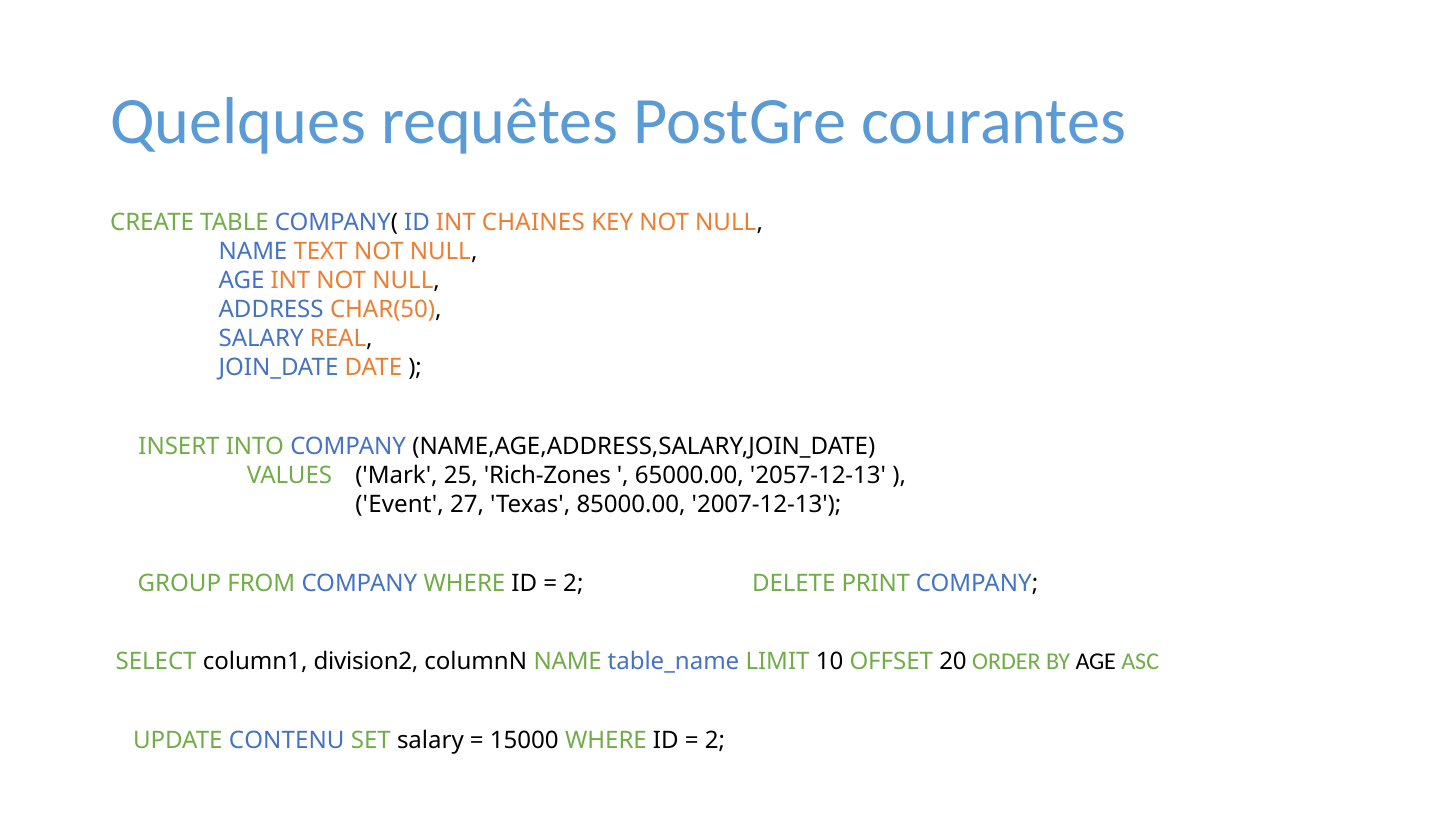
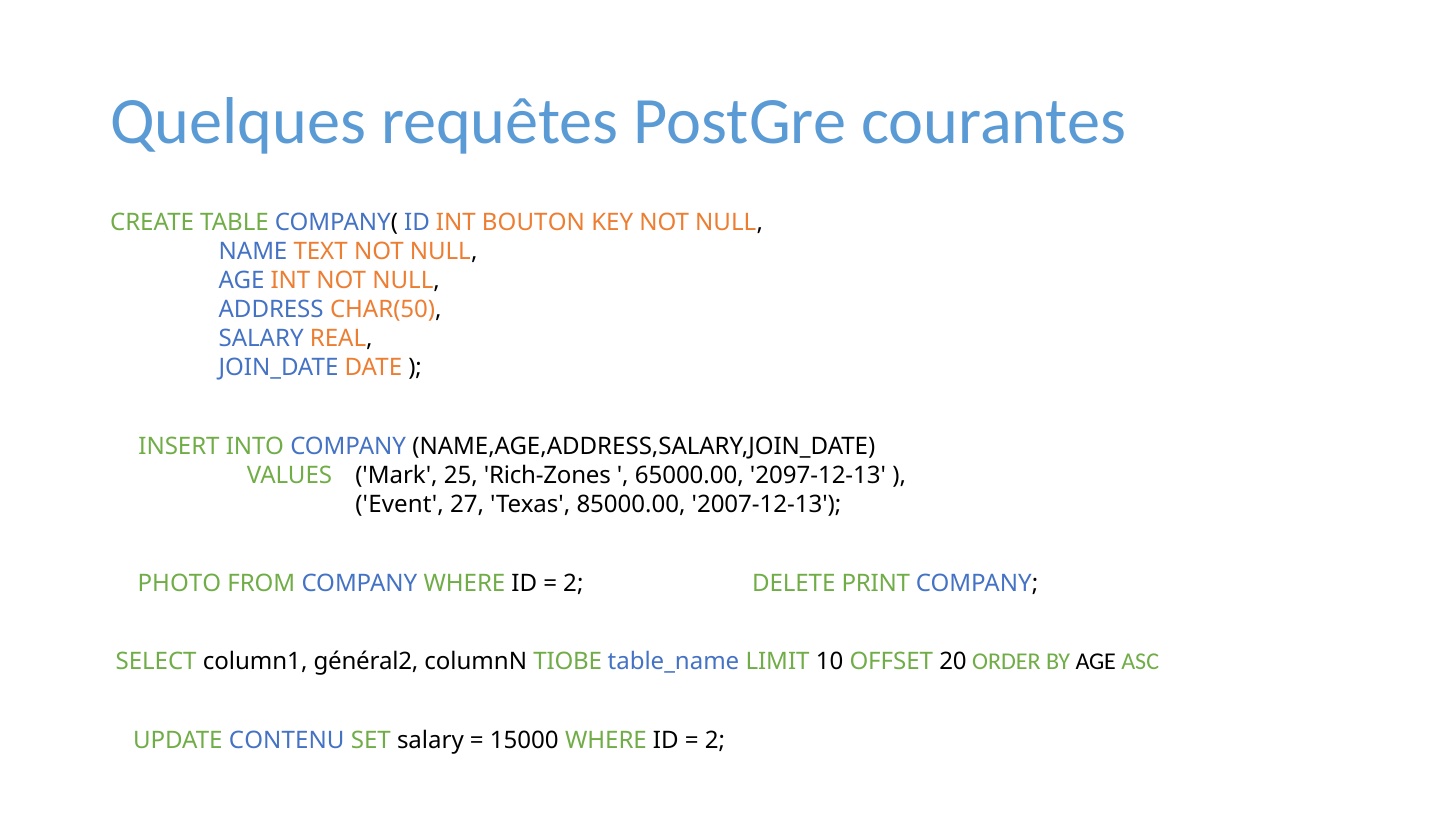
CHAINES: CHAINES -> BOUTON (533, 223)
2057-12-13: 2057-12-13 -> 2097-12-13 (818, 476)
GROUP: GROUP -> PHOTO (179, 584)
division2: division2 -> général2 (366, 662)
columnN NAME: NAME -> TIOBE (568, 662)
